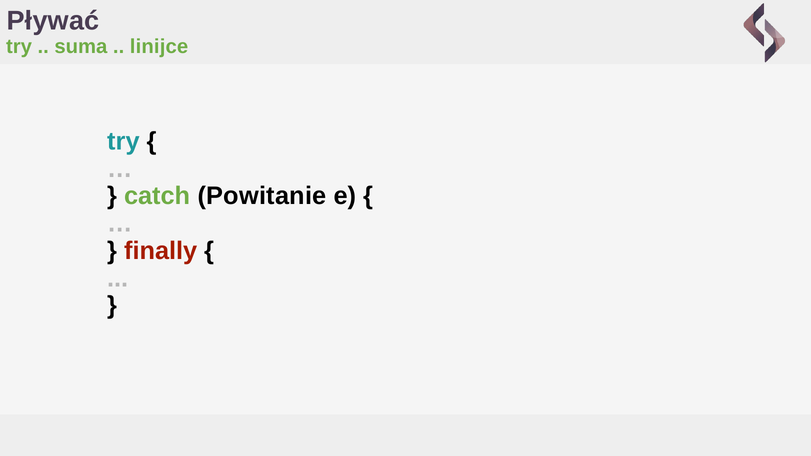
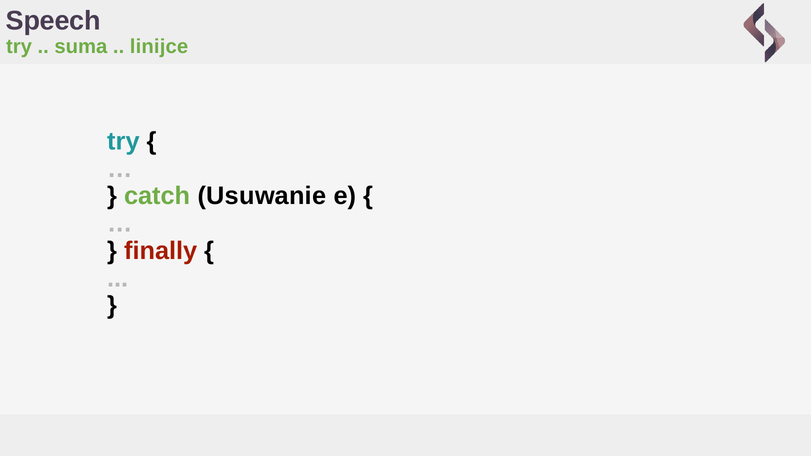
Pływać: Pływać -> Speech (53, 21)
Powitanie: Powitanie -> Usuwanie (262, 196)
